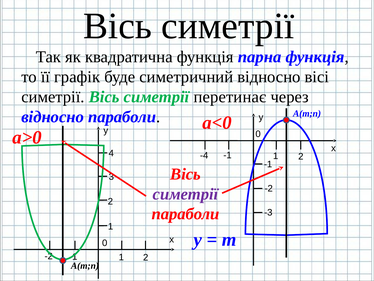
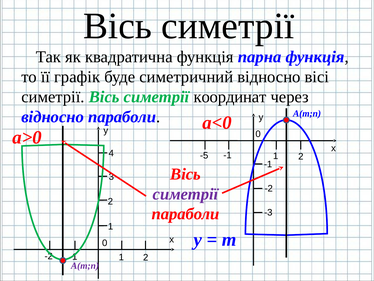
перетинає: перетинає -> координат (230, 97)
-4: -4 -> -5 (204, 155)
А(m;n colour: black -> purple (85, 265)
